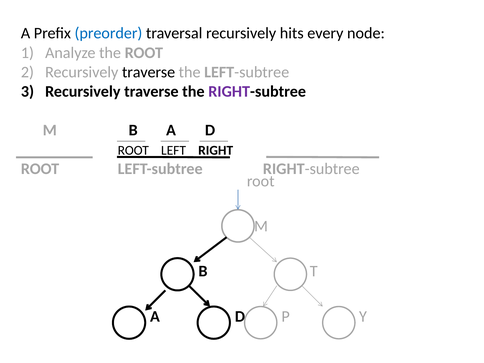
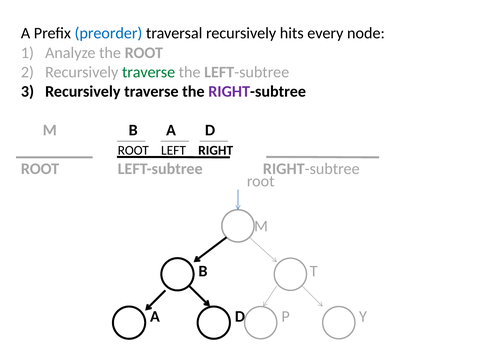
traverse colour: black -> green (149, 72)
